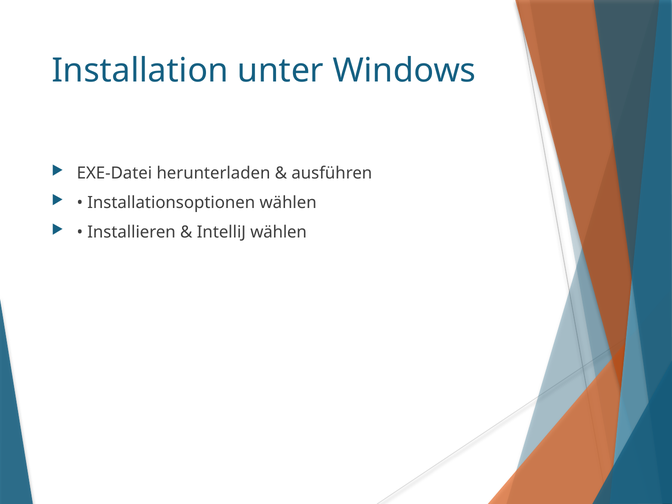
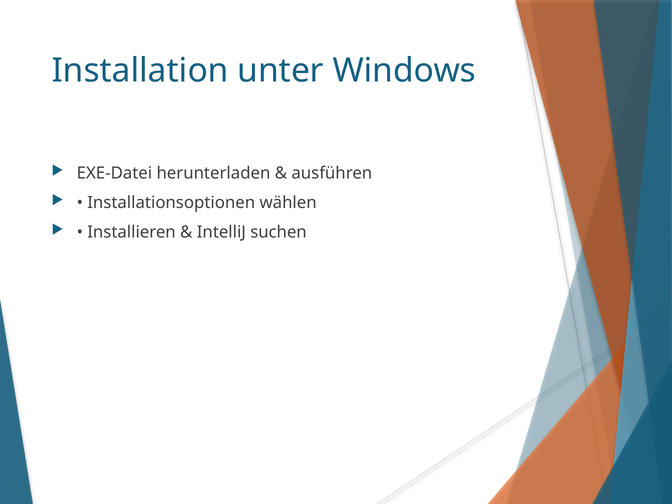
IntelliJ wählen: wählen -> suchen (278, 232)
